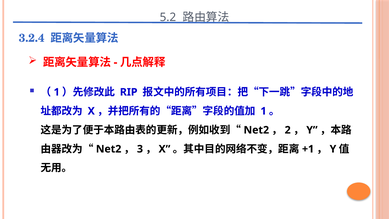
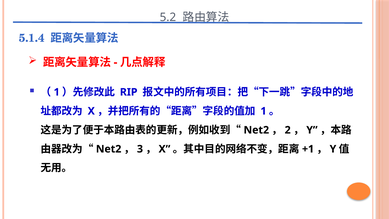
3.2.4: 3.2.4 -> 5.1.4 (32, 38)
